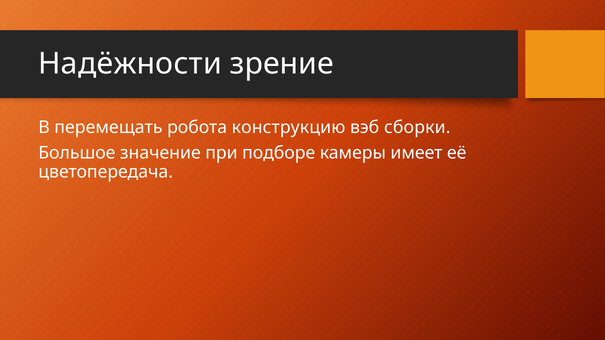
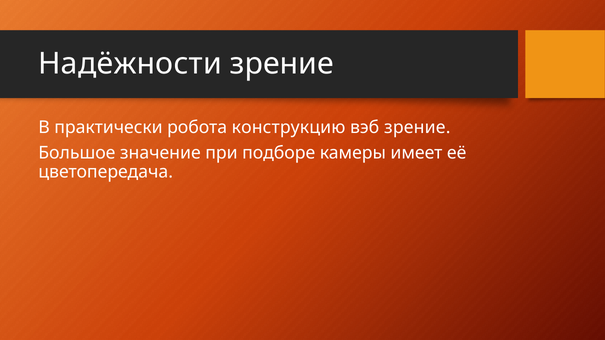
перемещать: перемещать -> практически (109, 128)
вэб сборки: сборки -> зрение (417, 128)
